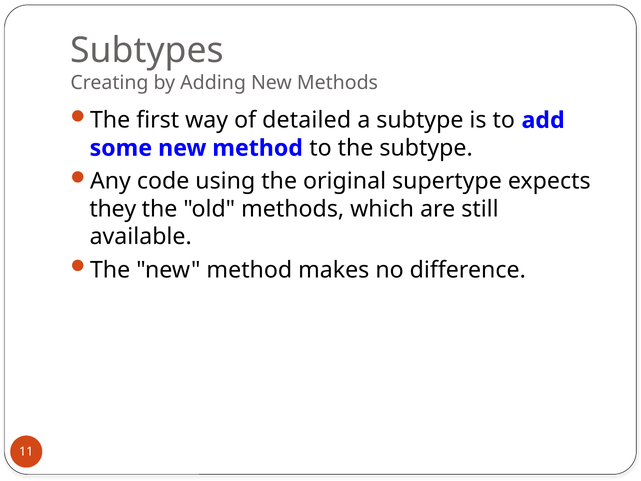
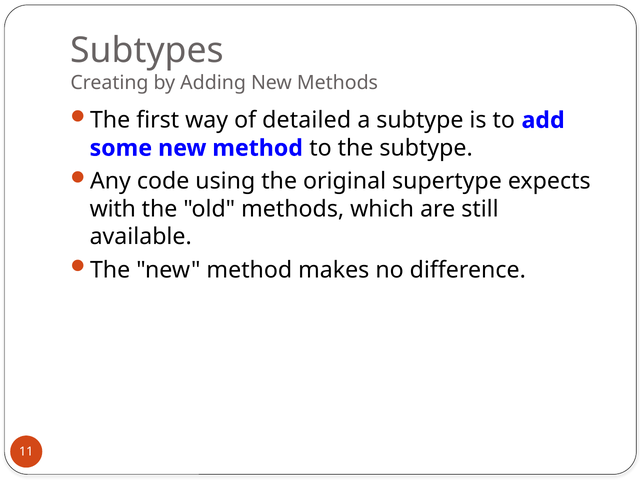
they: they -> with (113, 209)
